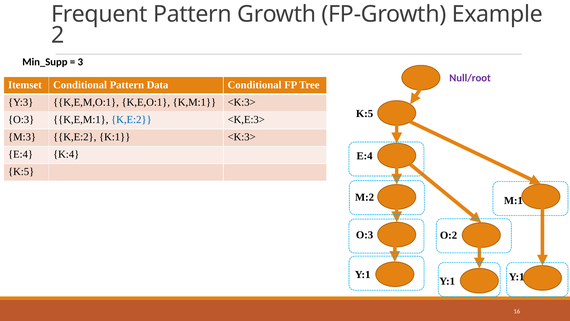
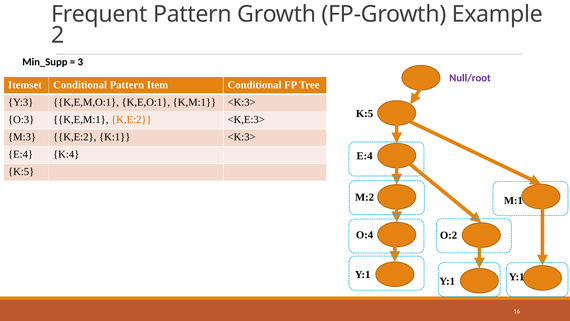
Data: Data -> Item (157, 85)
K,E:2 colour: blue -> orange (131, 120)
O:3: O:3 -> O:4 (365, 235)
